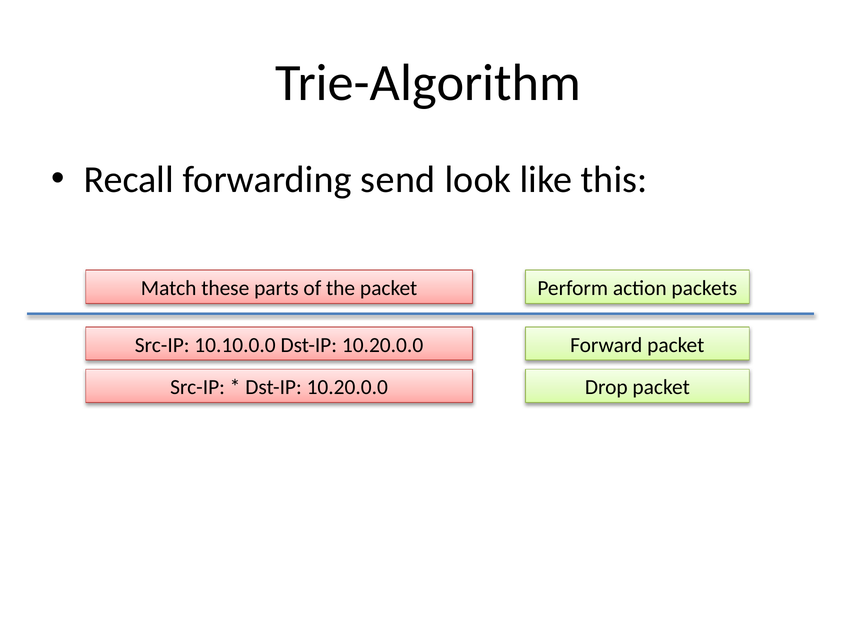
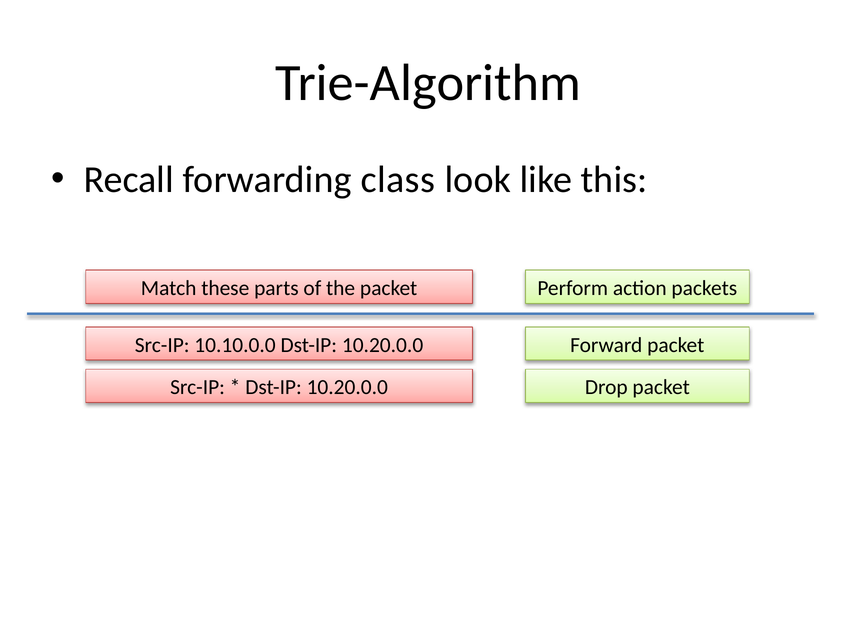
send: send -> class (398, 180)
